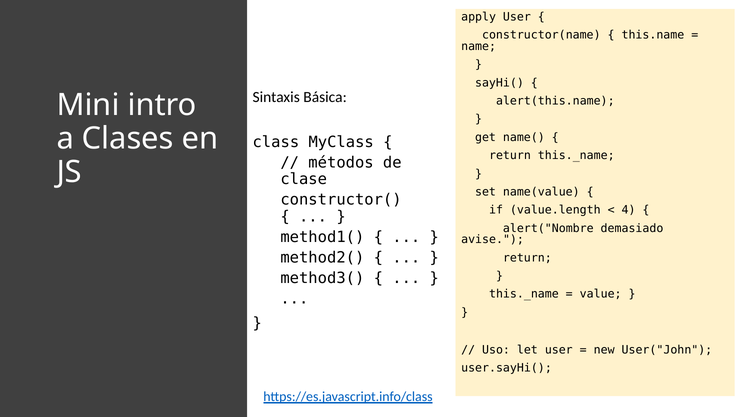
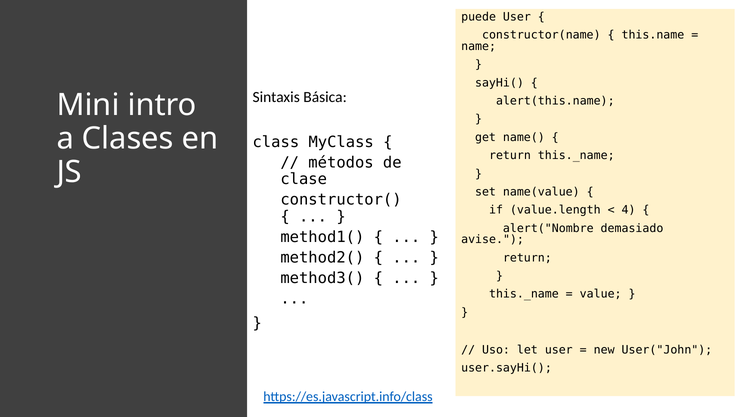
apply: apply -> puede (479, 17)
